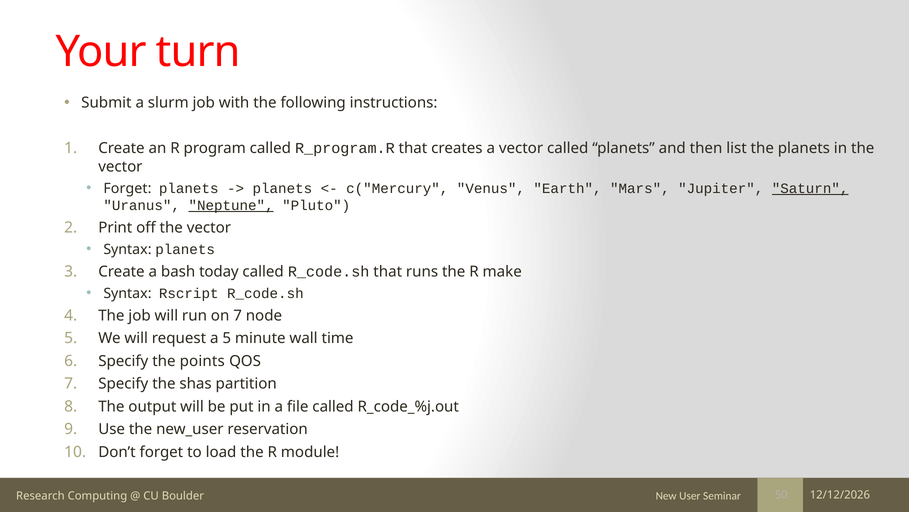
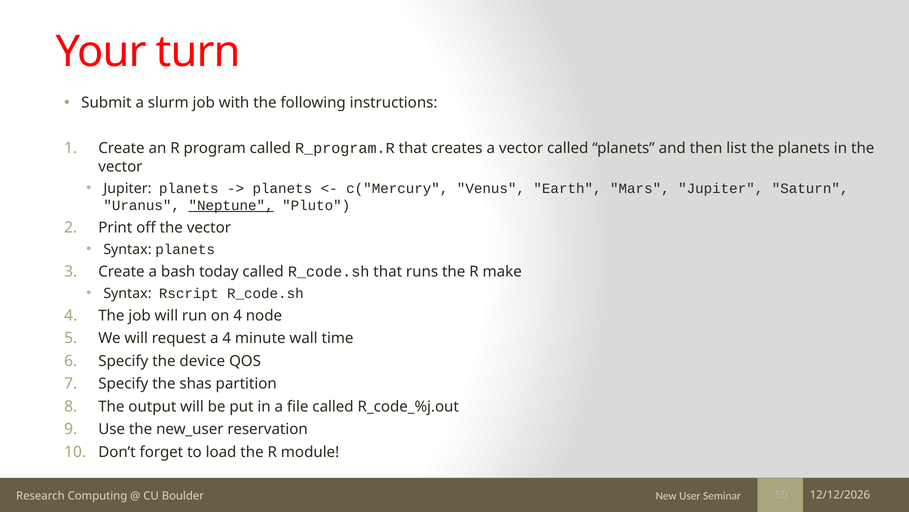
Forget: Forget -> Jupiter (127, 188)
Saturn underline: present -> none (810, 188)
on 7: 7 -> 4 (238, 315)
a 5: 5 -> 4 (227, 338)
points: points -> device (202, 361)
